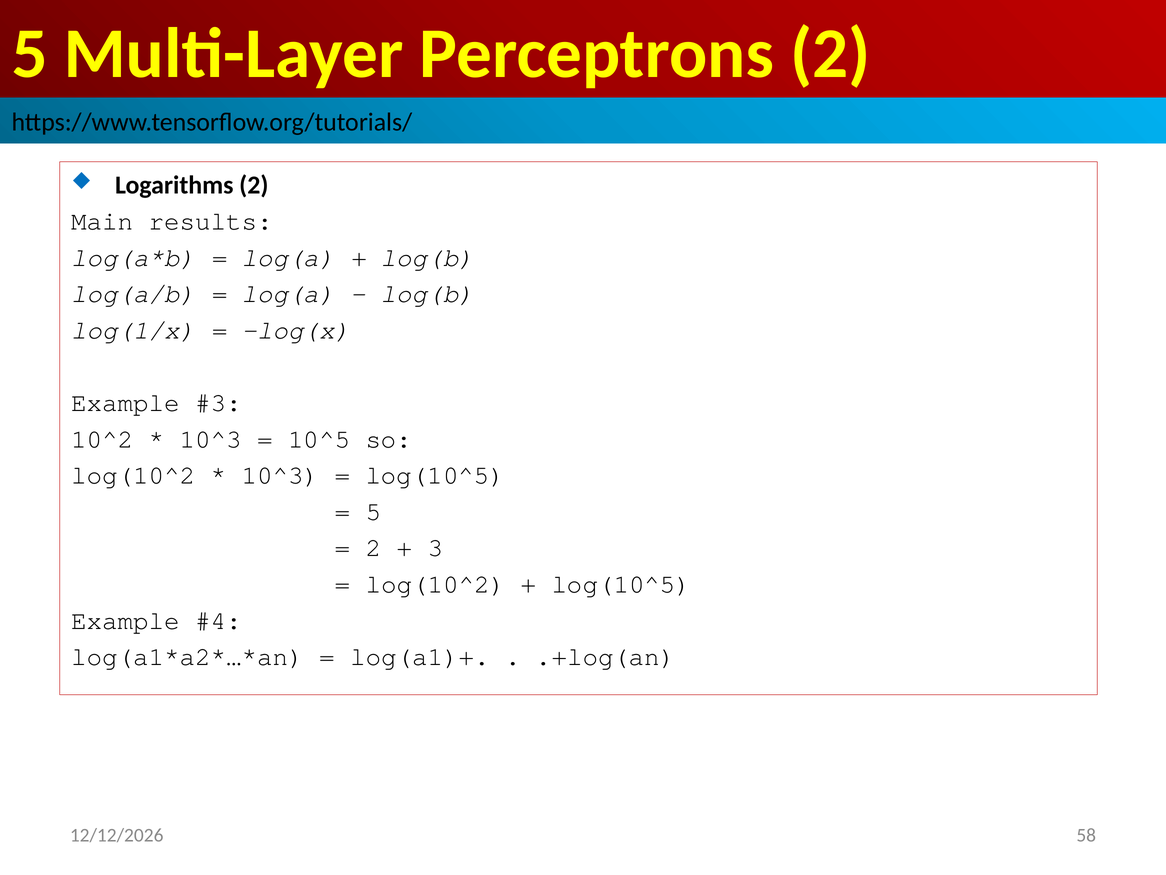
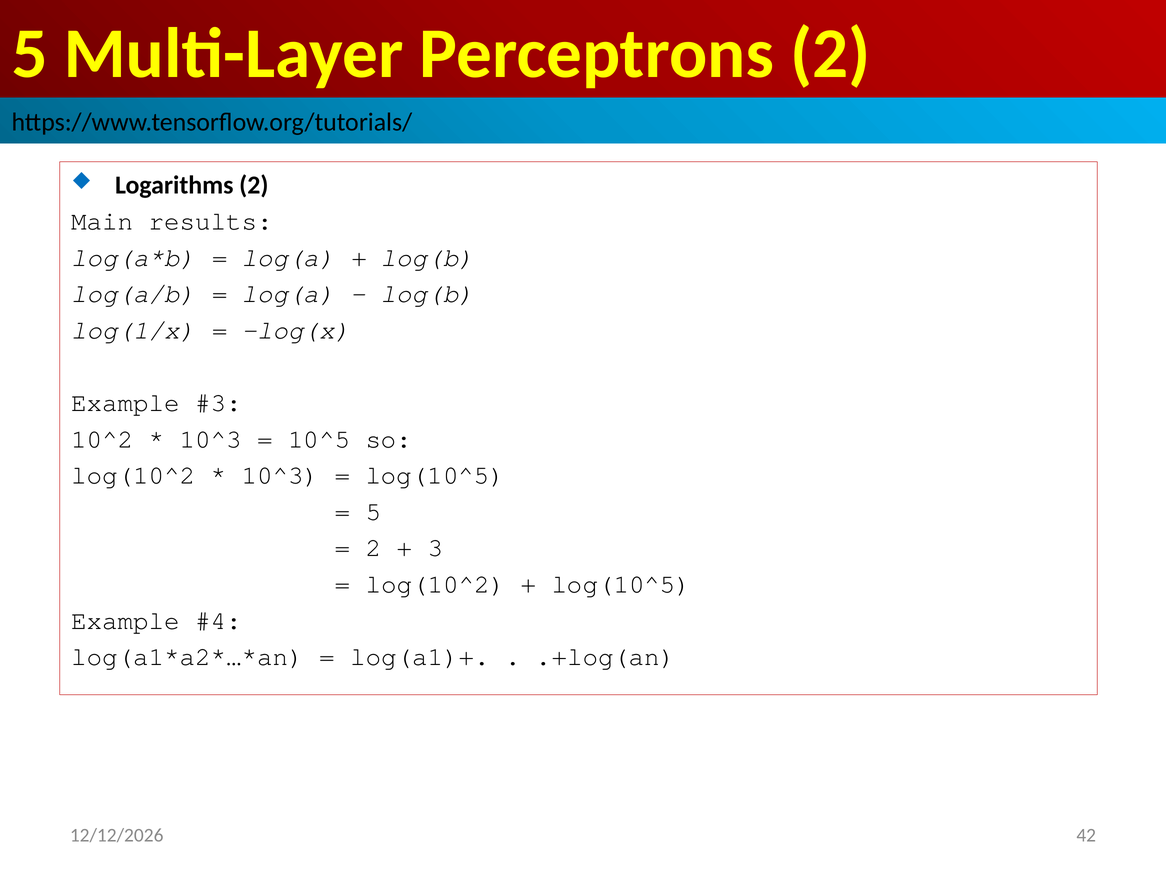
58: 58 -> 42 (1086, 835)
